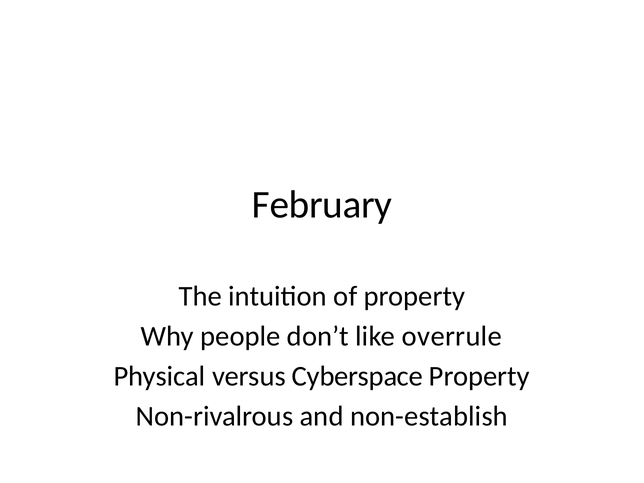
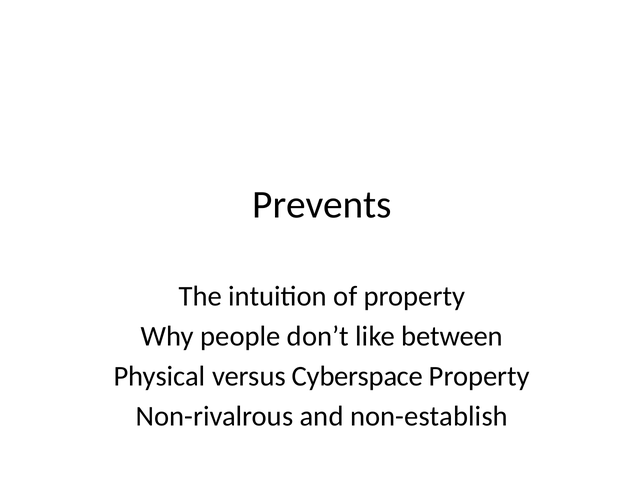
February: February -> Prevents (322, 205)
overrule: overrule -> between (452, 336)
